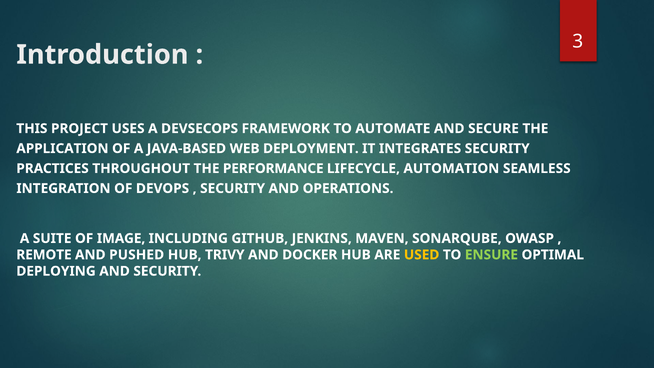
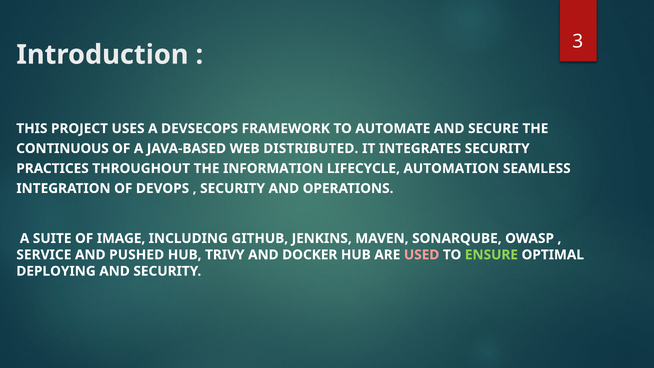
APPLICATION: APPLICATION -> CONTINUOUS (62, 148)
DEPLOYMENT: DEPLOYMENT -> DISTRIBUTED (311, 148)
PERFORMANCE: PERFORMANCE -> INFORMATION (273, 168)
REMOTE: REMOTE -> SERVICE (44, 255)
USED colour: yellow -> pink (422, 255)
